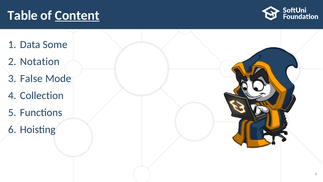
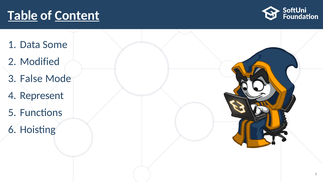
Table underline: none -> present (23, 15)
Notation: Notation -> Modified (40, 61)
Collection: Collection -> Represent (42, 95)
